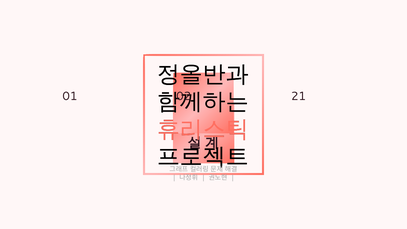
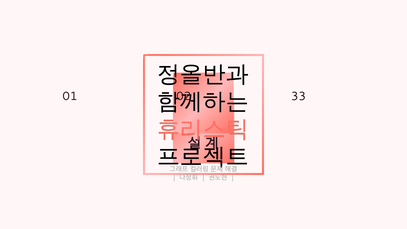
21: 21 -> 33 (298, 96)
